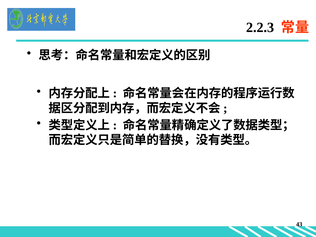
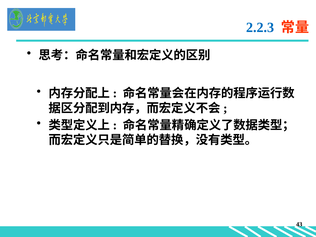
2.2.3 colour: black -> blue (260, 27)
